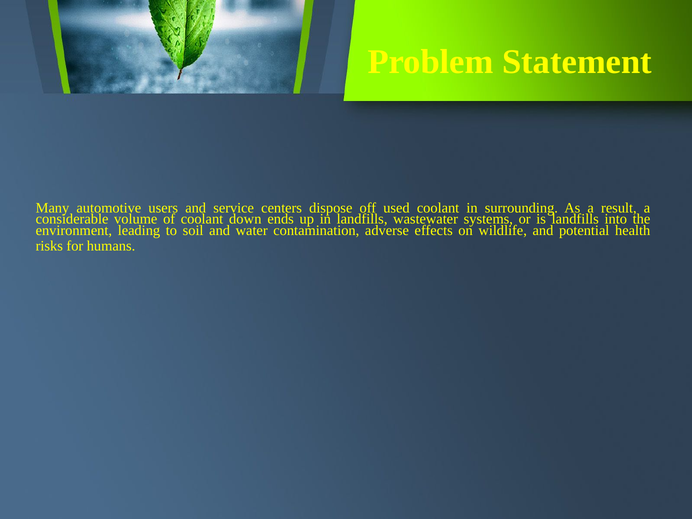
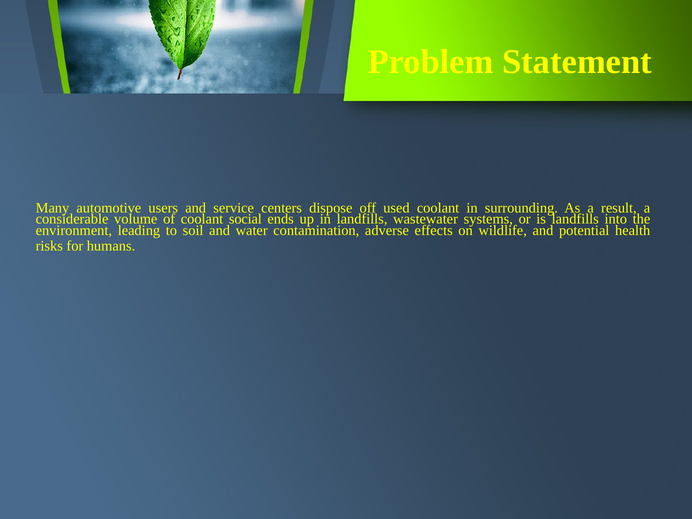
down: down -> social (245, 219)
